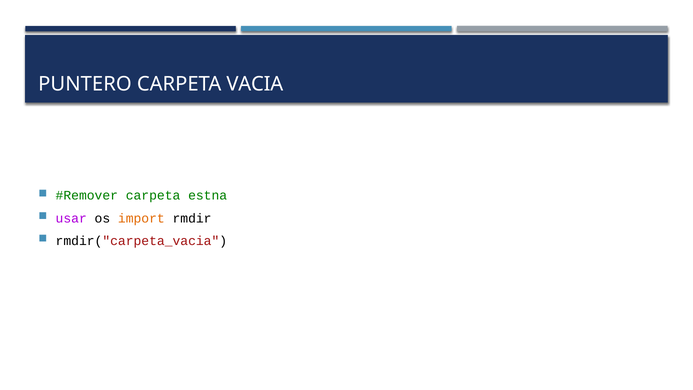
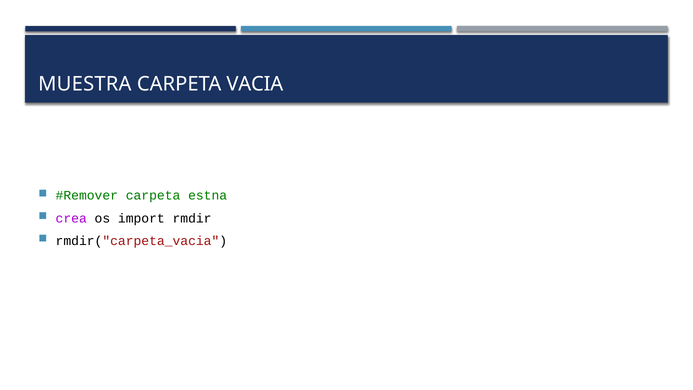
PUNTERO: PUNTERO -> MUESTRA (85, 84)
usar: usar -> crea (71, 218)
import colour: orange -> black (141, 218)
